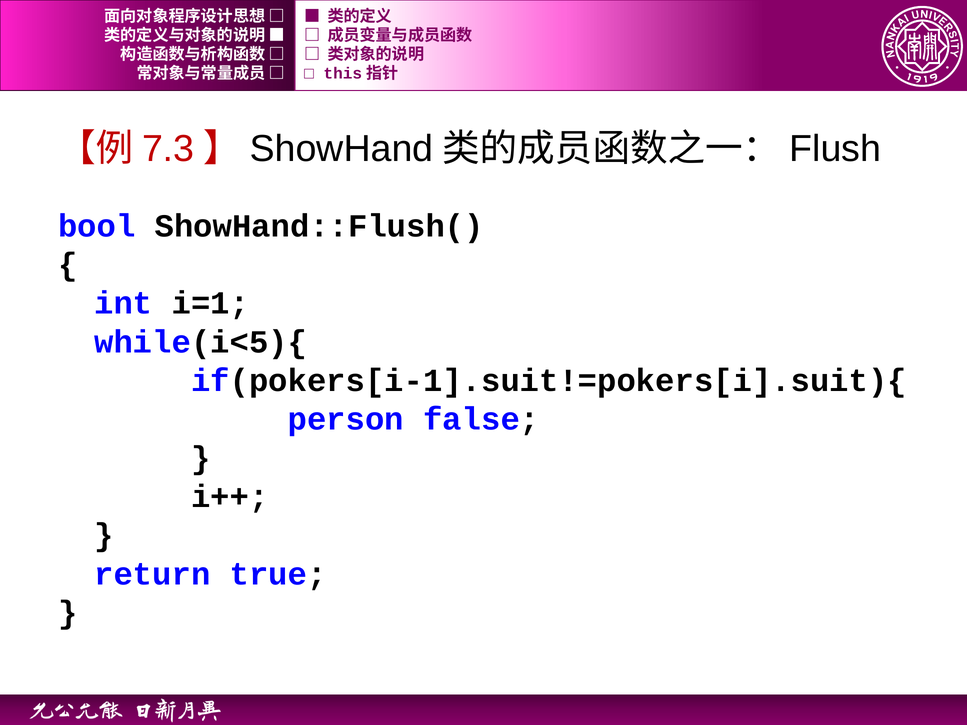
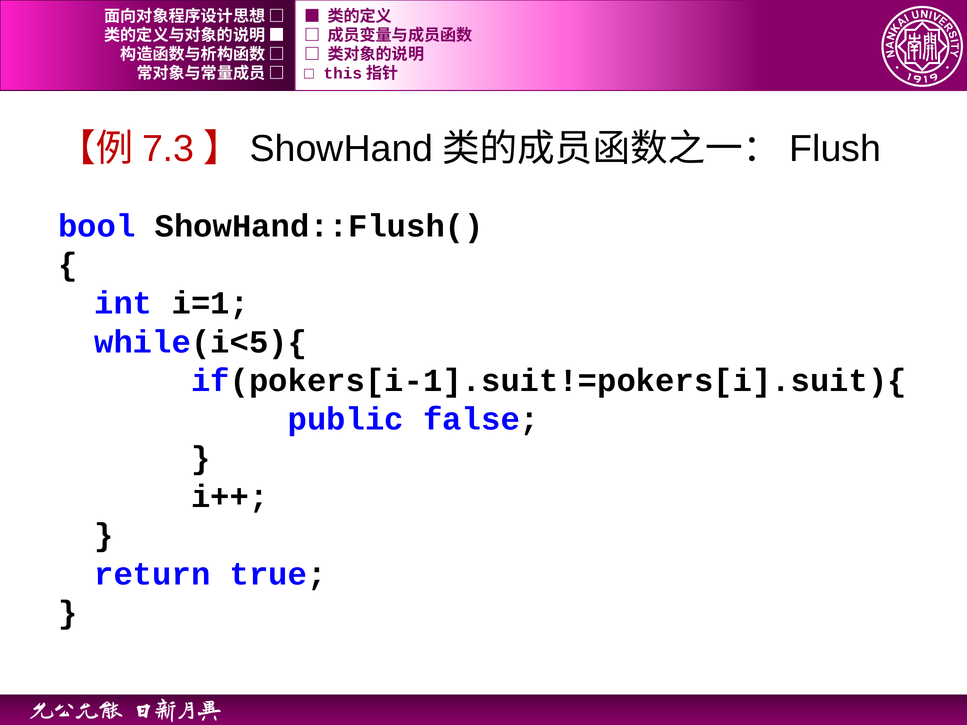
person: person -> public (346, 419)
